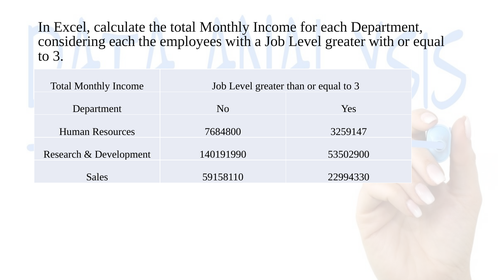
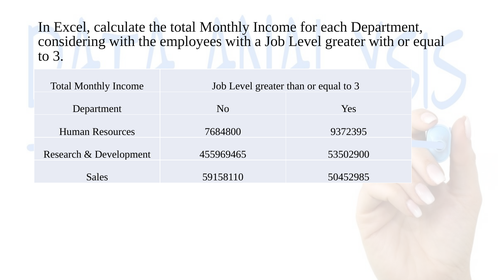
considering each: each -> with (122, 42)
3259147: 3259147 -> 9372395 (349, 132)
140191990: 140191990 -> 455969465 (223, 154)
22994330: 22994330 -> 50452985 (349, 177)
